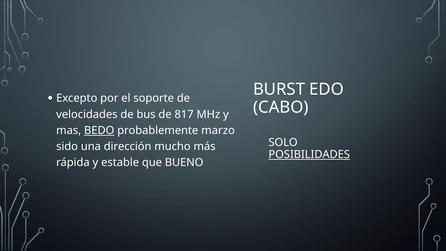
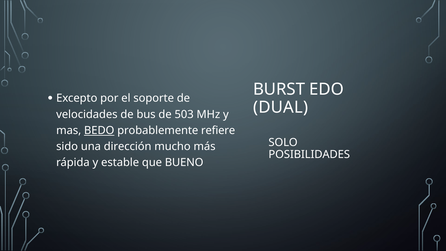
CABO: CABO -> DUAL (281, 107)
817: 817 -> 503 (184, 114)
marzo: marzo -> refiere (218, 130)
POSIBILIDADES underline: present -> none (309, 154)
